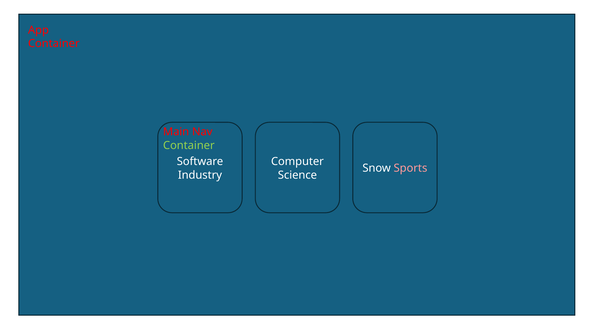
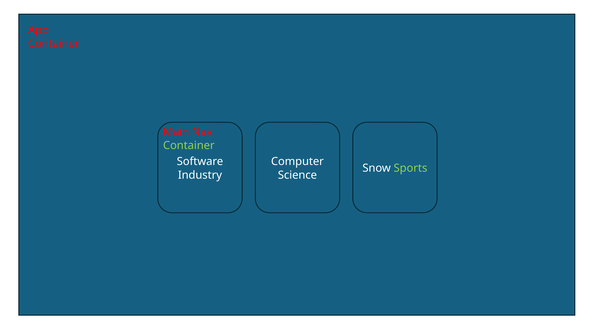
Sports colour: pink -> light green (410, 168)
